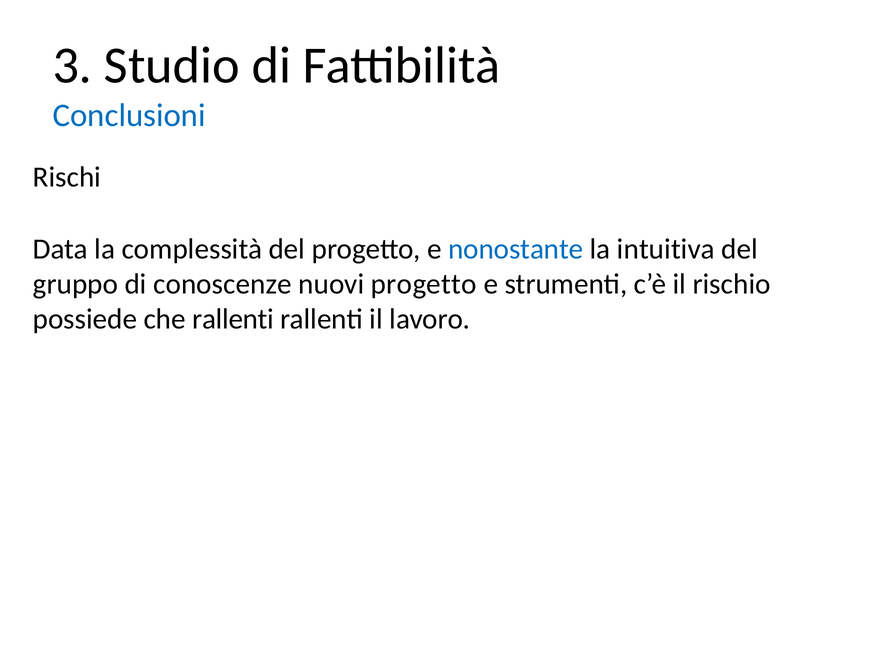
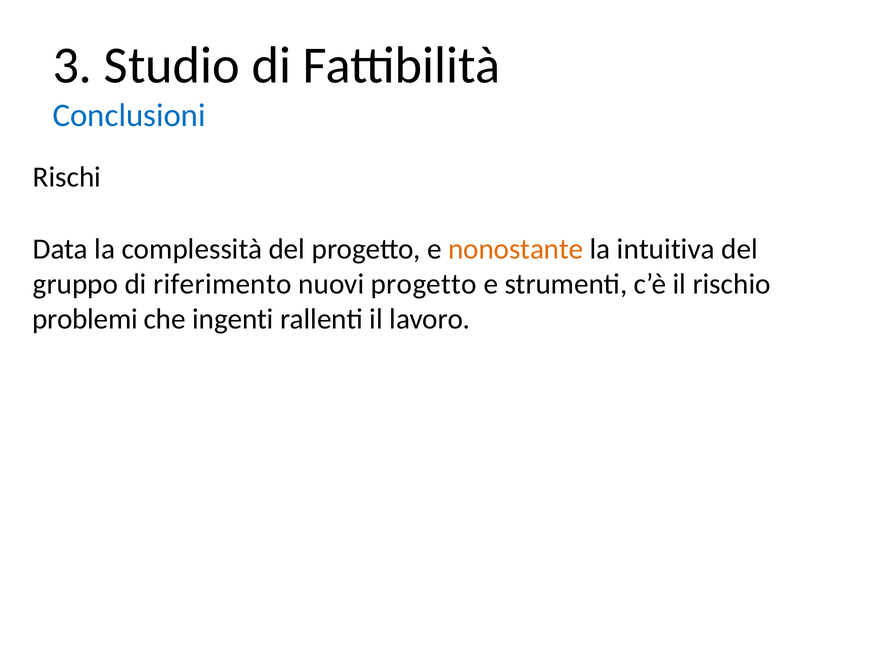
nonostante colour: blue -> orange (516, 249)
conoscenze: conoscenze -> riferimento (222, 284)
possiede: possiede -> problemi (85, 319)
che rallenti: rallenti -> ingenti (233, 319)
